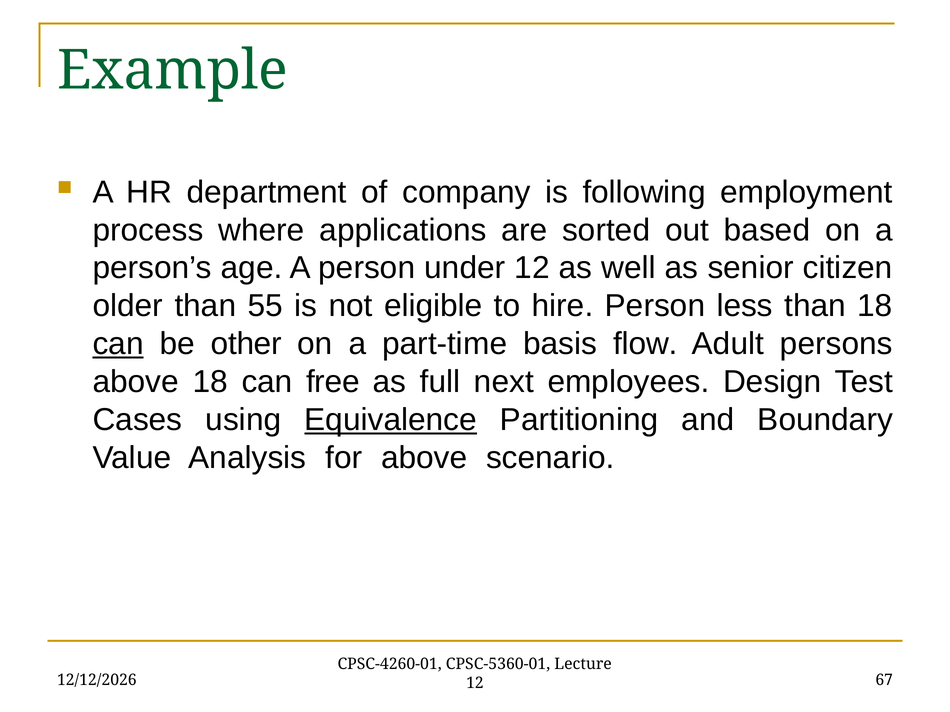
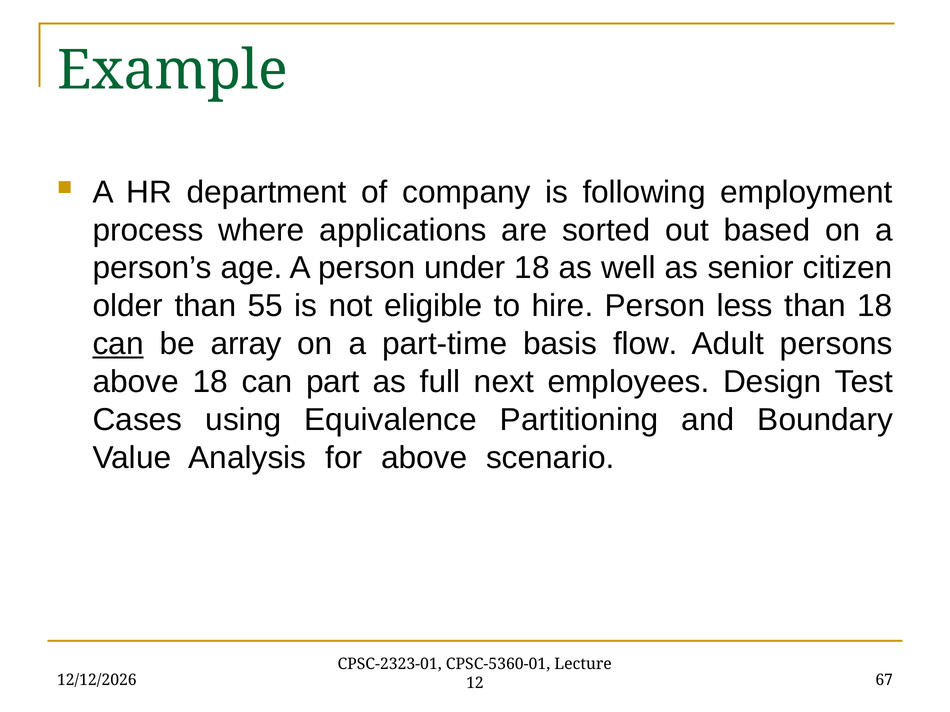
under 12: 12 -> 18 (532, 268)
other: other -> array (246, 344)
free: free -> part (333, 382)
Equivalence underline: present -> none (391, 420)
CPSC-4260-01: CPSC-4260-01 -> CPSC-2323-01 (390, 664)
